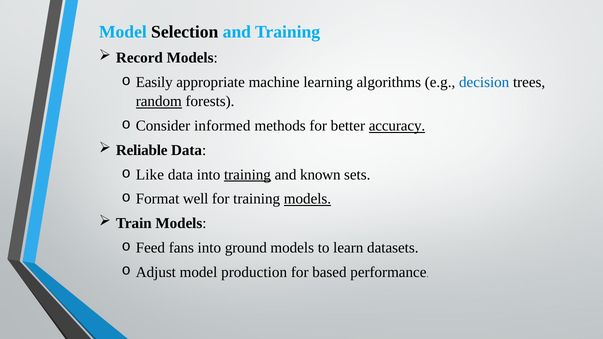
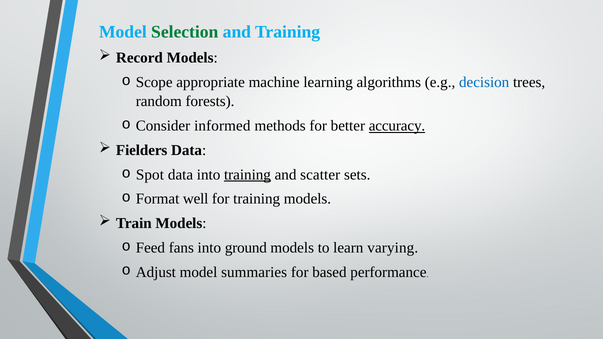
Selection colour: black -> green (185, 32)
Easily: Easily -> Scope (154, 82)
random underline: present -> none (159, 102)
Reliable: Reliable -> Fielders (142, 150)
Like: Like -> Spot (150, 175)
known: known -> scatter (320, 175)
models underline: present -> none (307, 199)
datasets: datasets -> varying (393, 248)
production: production -> summaries (254, 272)
